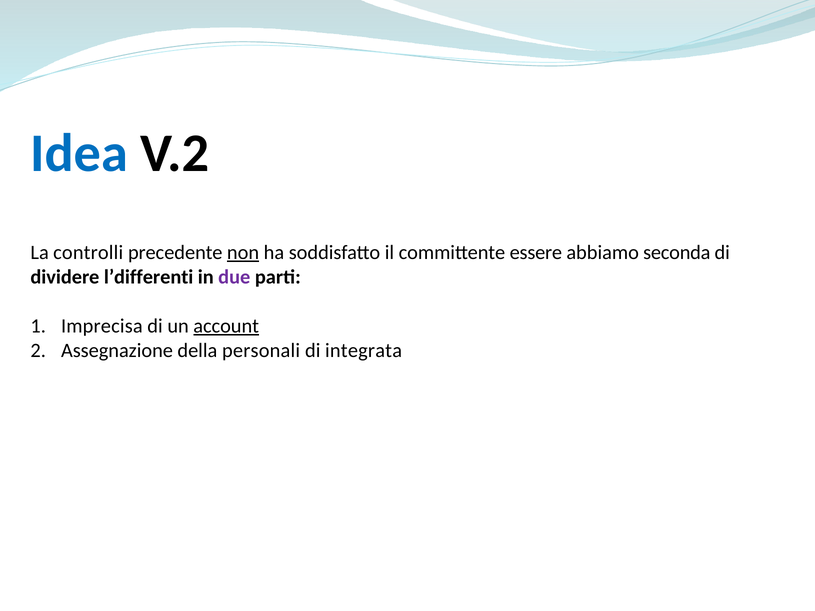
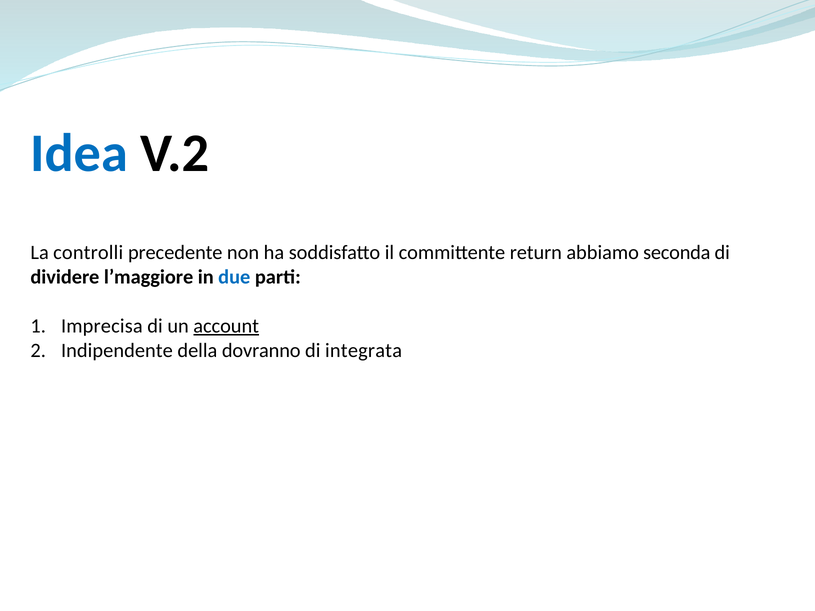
non underline: present -> none (243, 253)
essere: essere -> return (536, 253)
l’differenti: l’differenti -> l’maggiore (149, 277)
due colour: purple -> blue (234, 277)
Assegnazione: Assegnazione -> Indipendente (117, 350)
personali: personali -> dovranno (261, 350)
